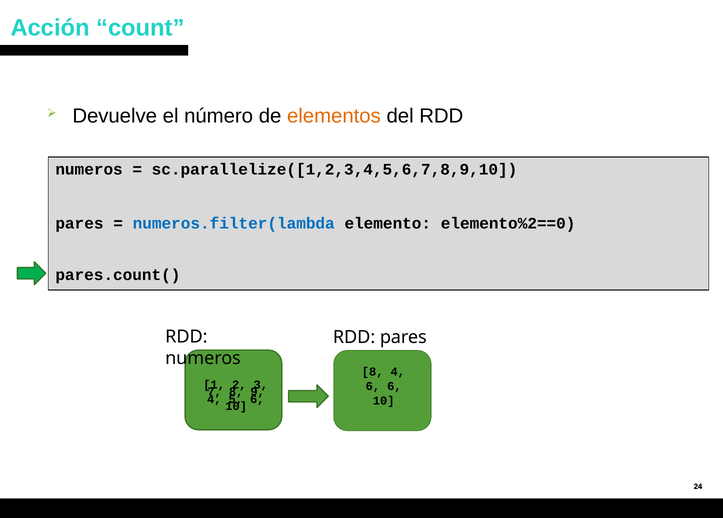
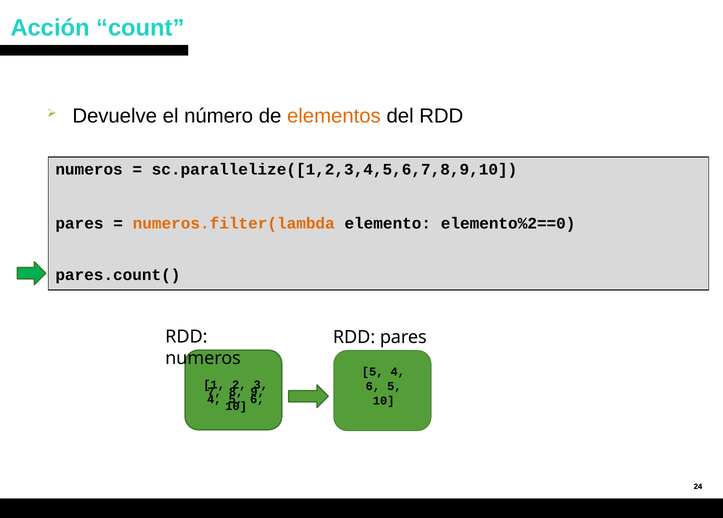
numeros.filter(lambda colour: blue -> orange (234, 223)
8: 8 -> 5 (373, 372)
6 6: 6 -> 5 (394, 387)
